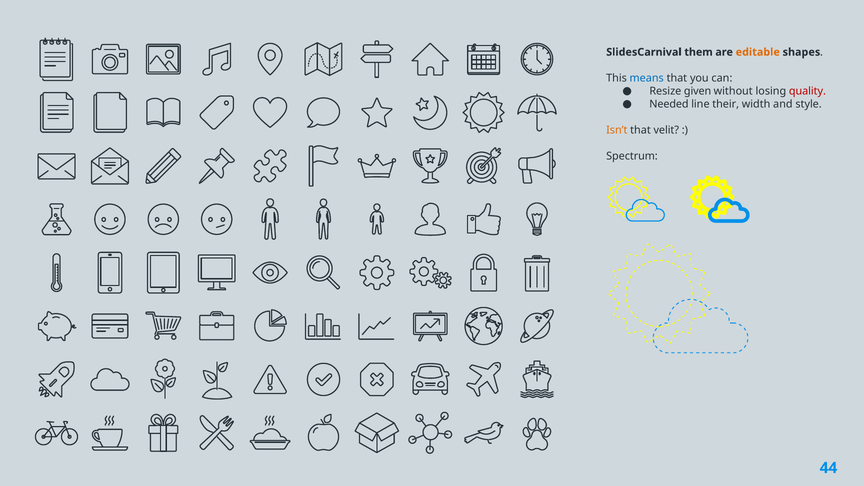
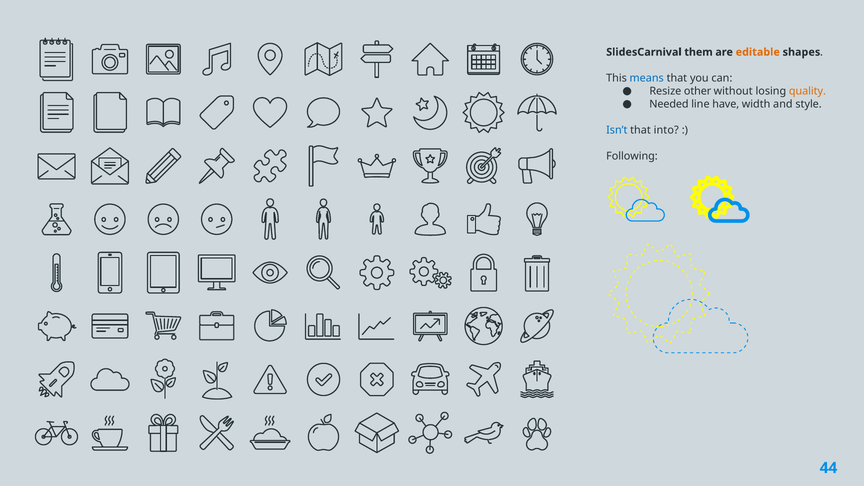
given: given -> other (698, 91)
quality colour: red -> orange (807, 91)
their: their -> have (726, 104)
Isn’t colour: orange -> blue (617, 130)
velit: velit -> into (666, 130)
Spectrum: Spectrum -> Following (632, 156)
